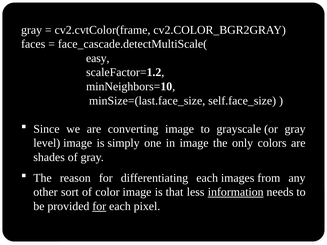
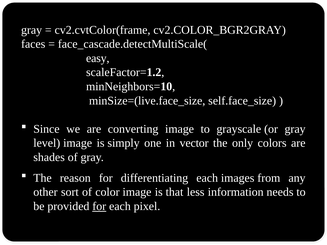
minSize=(last.face_size: minSize=(last.face_size -> minSize=(live.face_size (147, 101)
in image: image -> vector (194, 143)
information underline: present -> none (236, 192)
